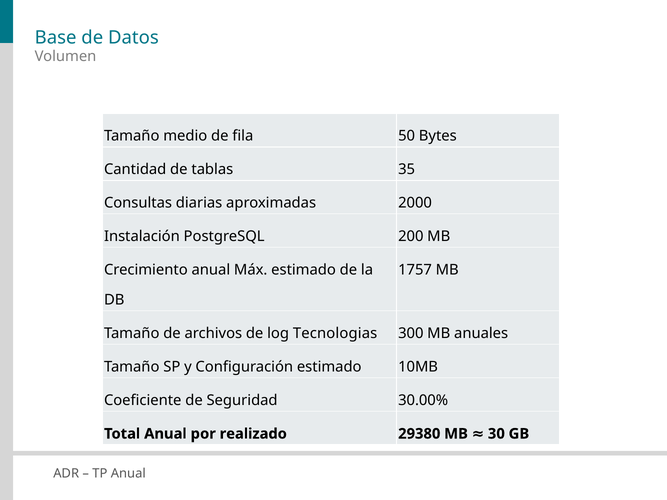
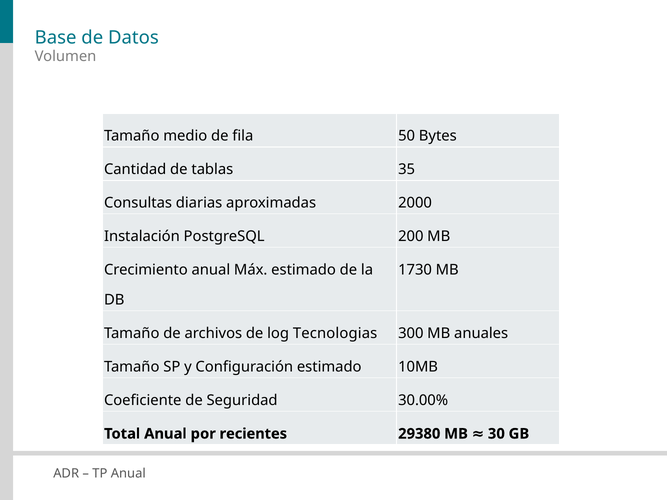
1757: 1757 -> 1730 (415, 270)
realizado: realizado -> recientes (253, 434)
